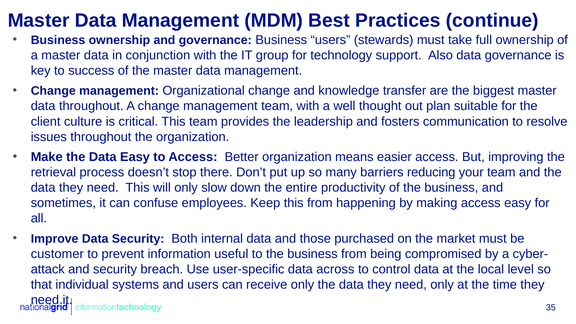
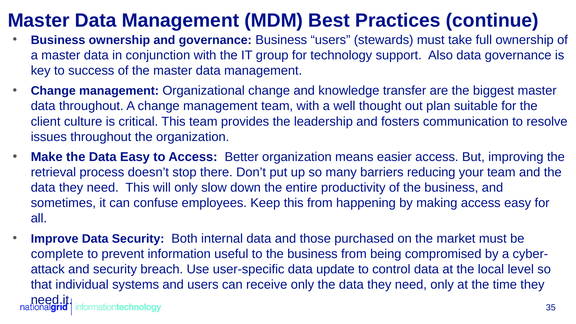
customer: customer -> complete (57, 254)
across: across -> update (335, 269)
